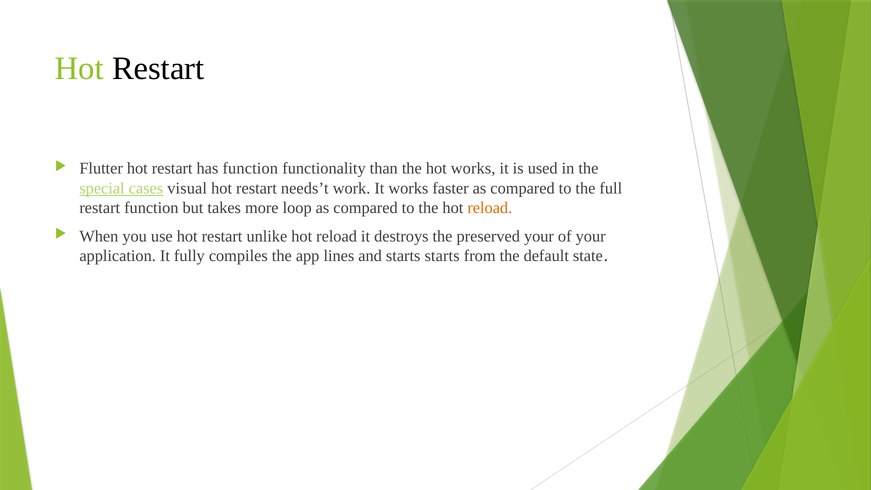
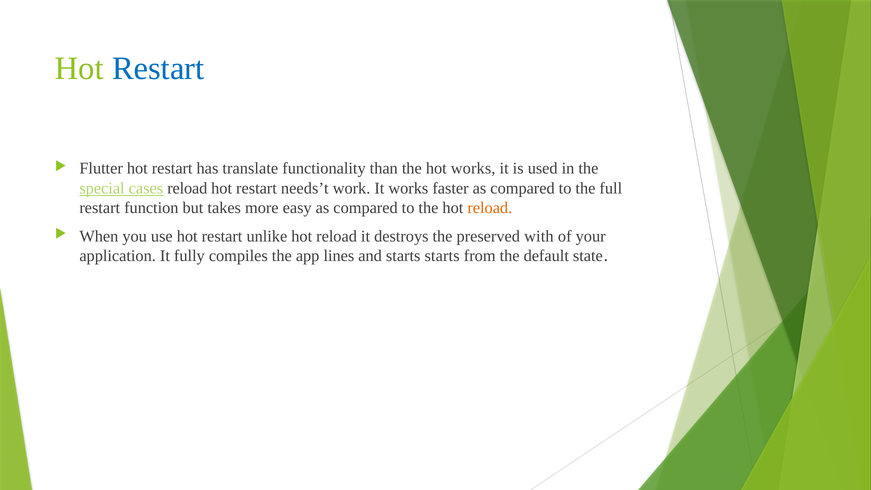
Restart colour: black -> blue (158, 69)
has function: function -> translate (250, 169)
cases visual: visual -> reload (187, 188)
loop: loop -> easy (297, 208)
preserved your: your -> with (539, 236)
